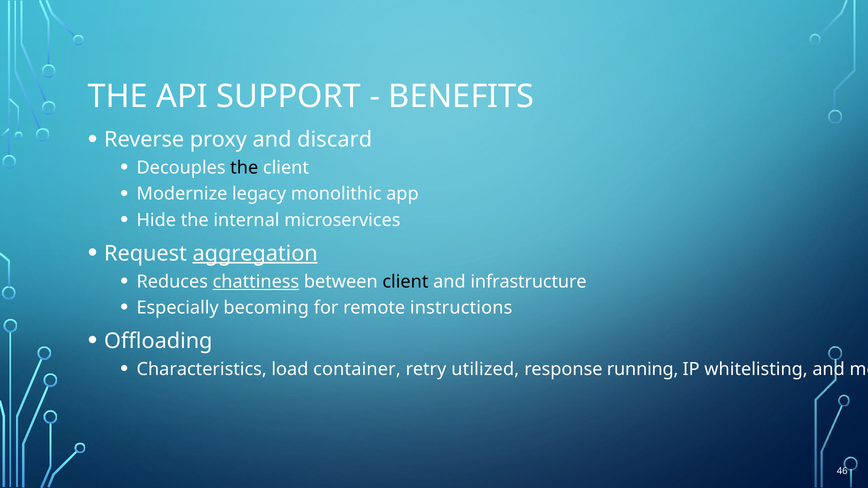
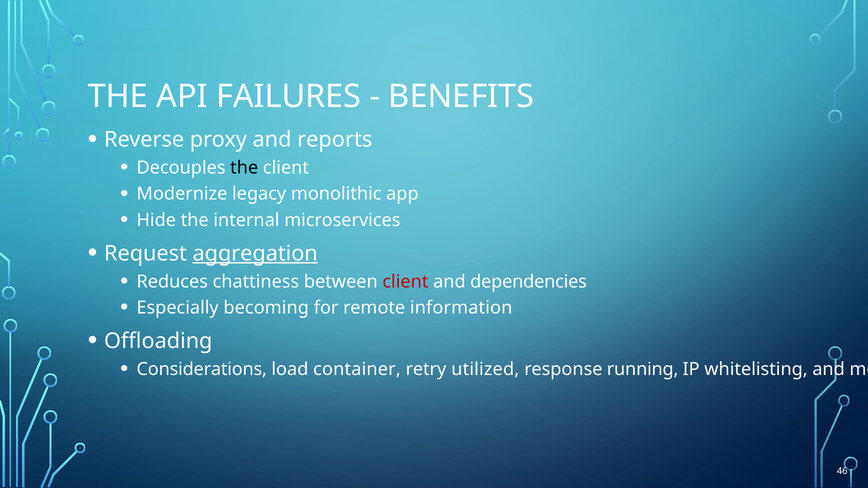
SUPPORT: SUPPORT -> FAILURES (289, 96)
discard: discard -> reports (335, 140)
chattiness underline: present -> none (256, 282)
client colour: black -> red (405, 282)
infrastructure: infrastructure -> dependencies (529, 282)
instructions: instructions -> information (461, 308)
Characteristics: Characteristics -> Considerations (202, 369)
